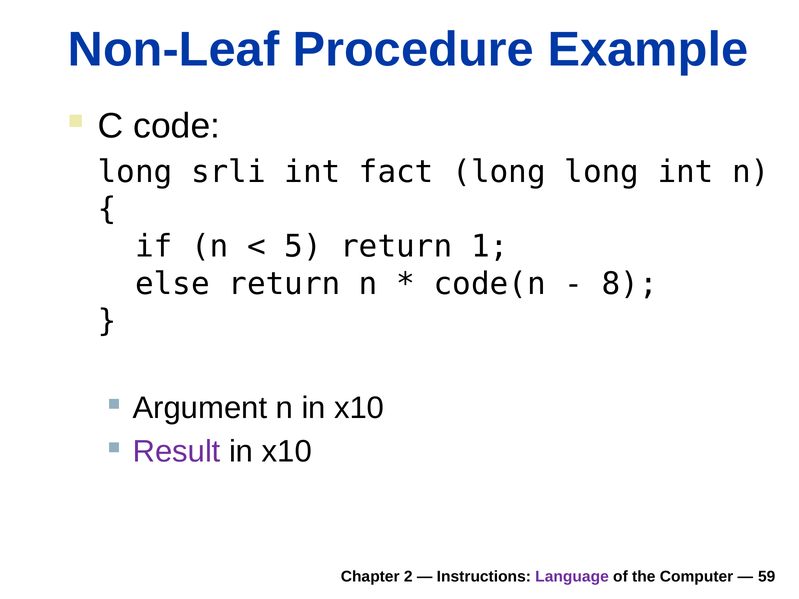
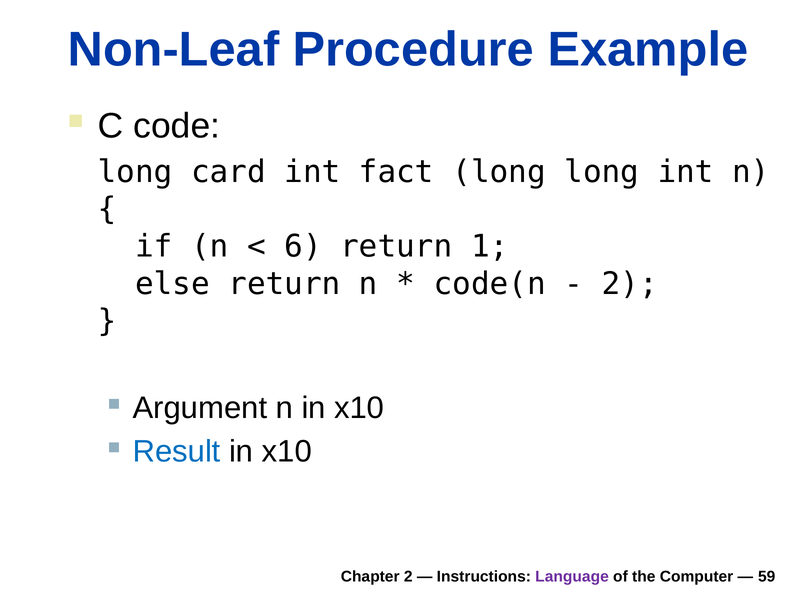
srli: srli -> card (228, 172)
5: 5 -> 6 (303, 247)
8: 8 -> 2 (630, 284)
Result colour: purple -> blue (177, 452)
